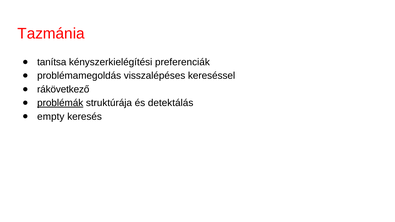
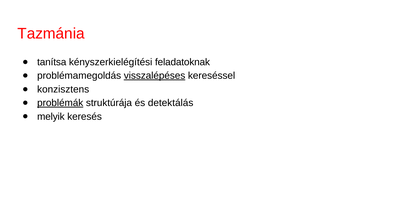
preferenciák: preferenciák -> feladatoknak (183, 62)
visszalépéses underline: none -> present (155, 76)
rákövetkező: rákövetkező -> konzisztens (63, 89)
empty: empty -> melyik (51, 117)
